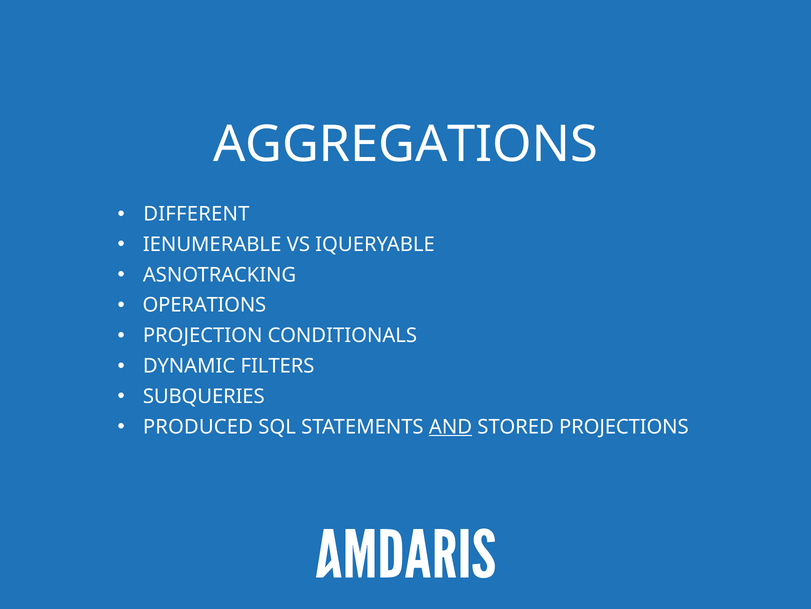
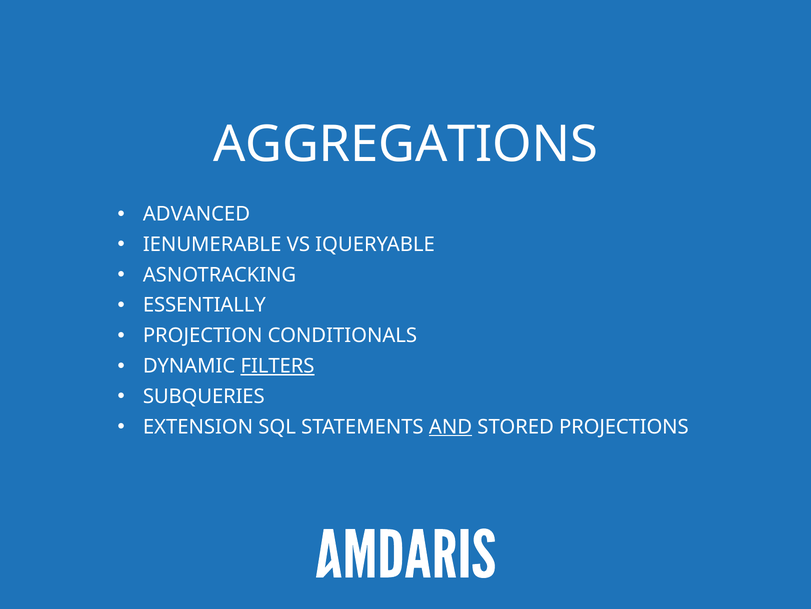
DIFFERENT: DIFFERENT -> ADVANCED (196, 214)
OPERATIONS: OPERATIONS -> ESSENTIALLY (204, 305)
FILTERS underline: none -> present (278, 366)
PRODUCED: PRODUCED -> EXTENSION (198, 426)
